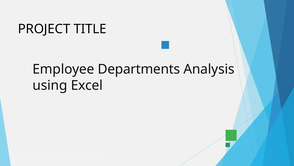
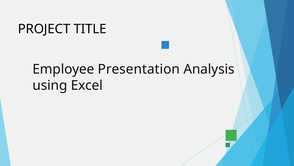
Departments: Departments -> Presentation (139, 69)
